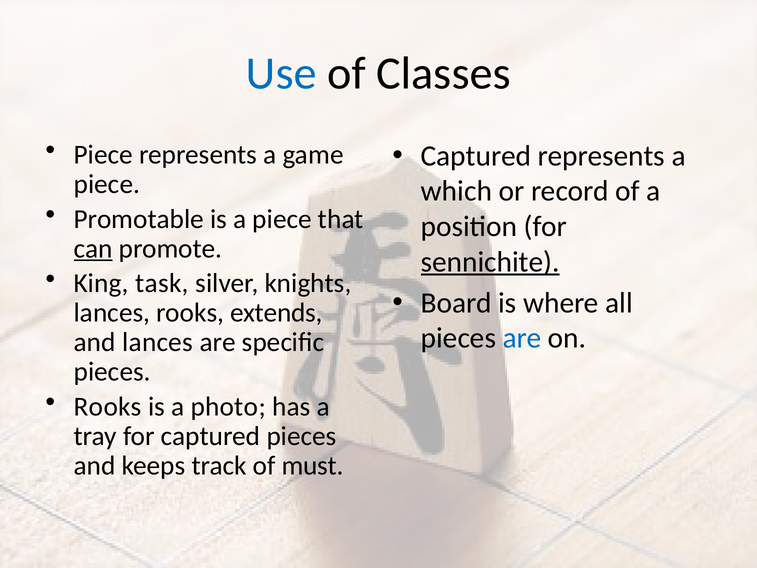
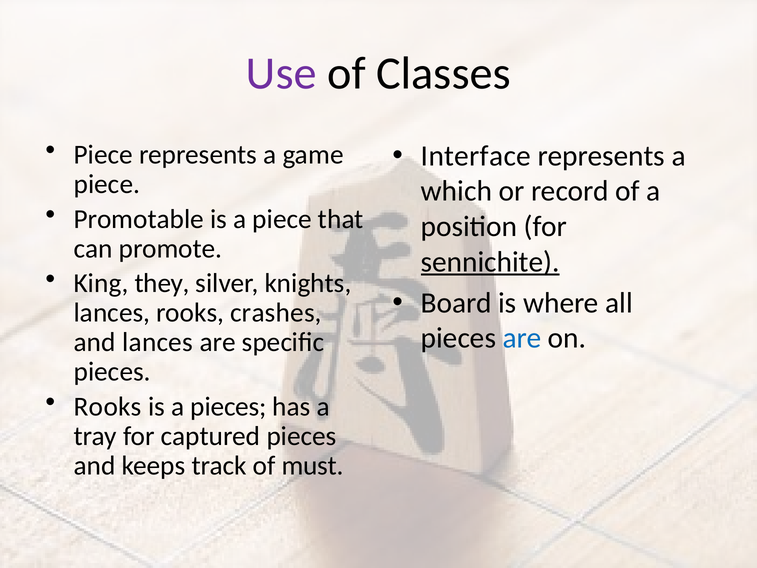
Use colour: blue -> purple (281, 73)
Captured: Captured -> Interface (476, 156)
can underline: present -> none (93, 248)
task: task -> they (162, 283)
extends: extends -> crashes (276, 313)
a photo: photo -> pieces (228, 407)
